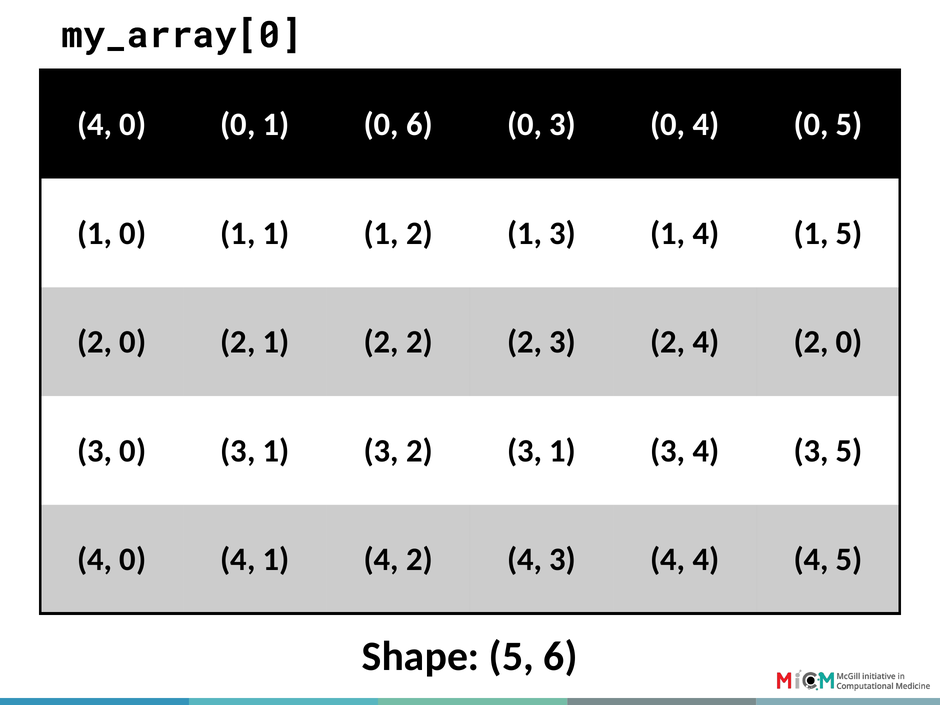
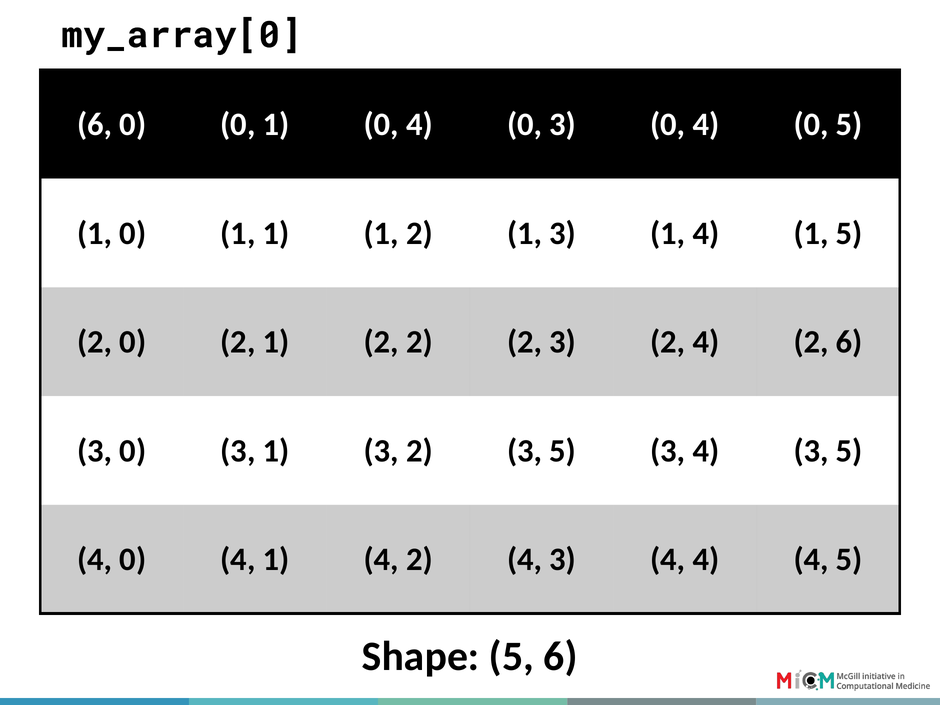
4: 4 -> 6 (95, 125)
1 0 6: 6 -> 4 (419, 125)
4 2 0: 0 -> 6 (849, 342)
2 3 1: 1 -> 5 (563, 451)
